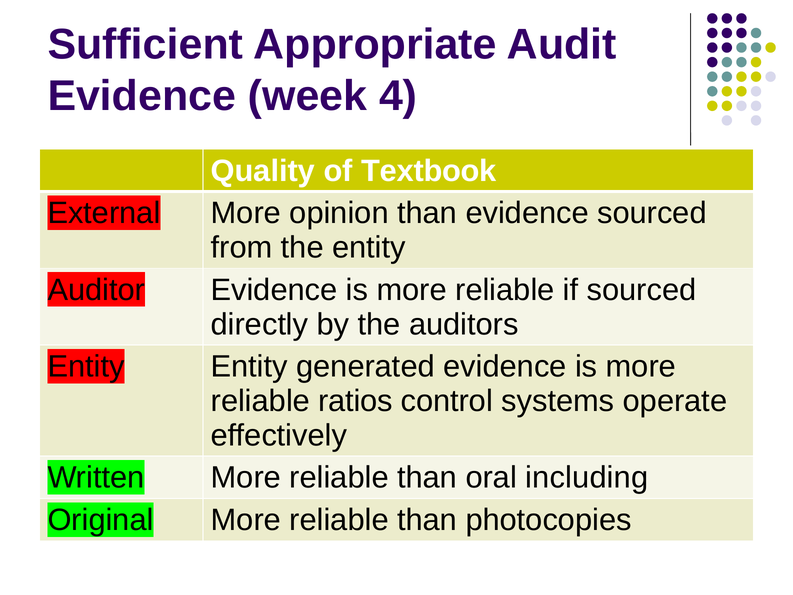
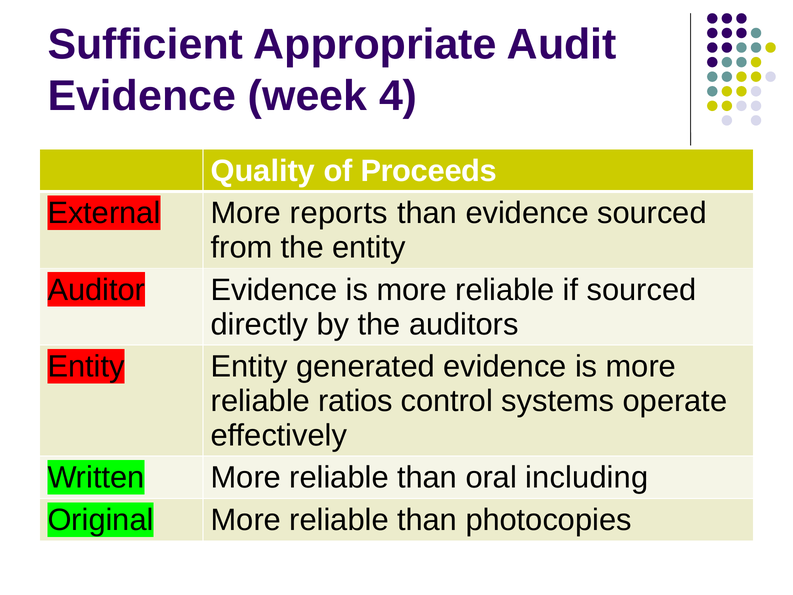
Textbook: Textbook -> Proceeds (429, 171)
opinion: opinion -> reports (339, 213)
